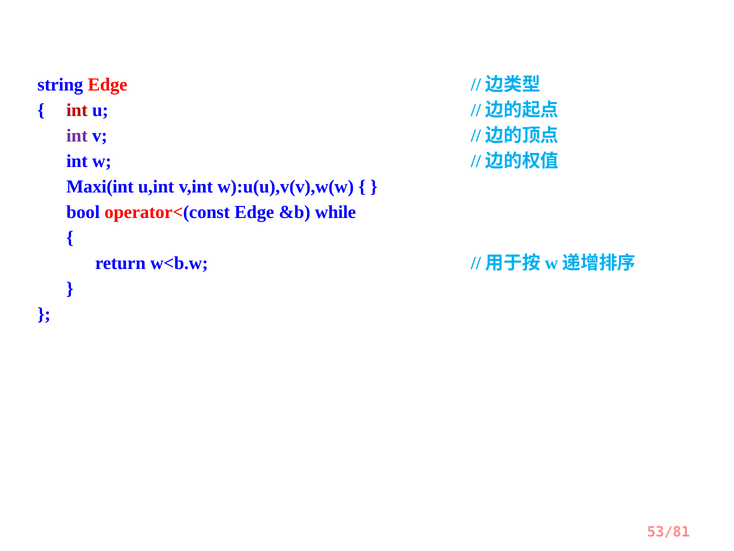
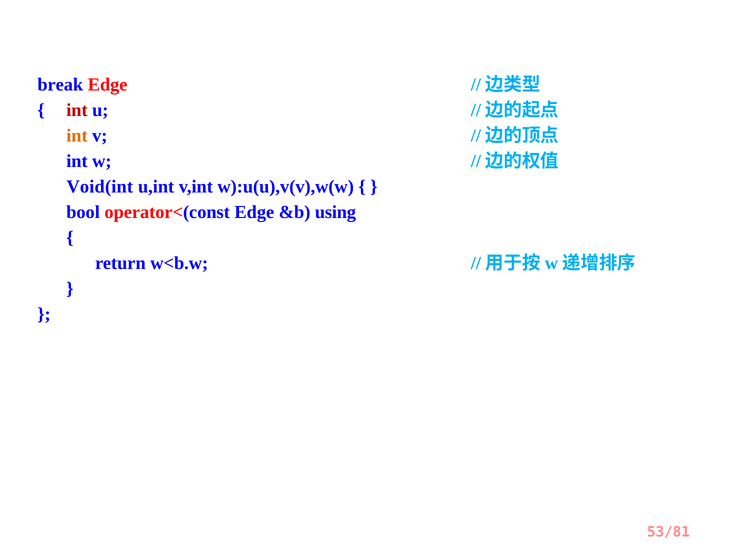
string: string -> break (60, 85)
int colour: purple -> orange (77, 136)
Maxi(int: Maxi(int -> Void(int (100, 187)
while: while -> using (335, 212)
